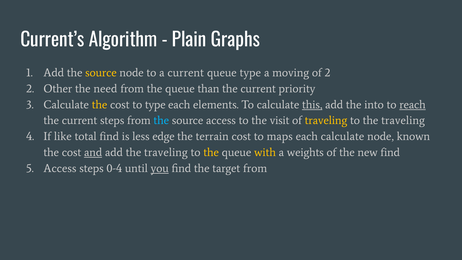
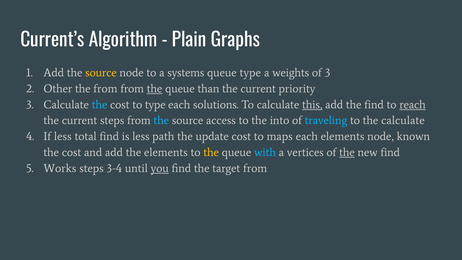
a current: current -> systems (186, 73)
moving: moving -> weights (291, 73)
of 2: 2 -> 3 (328, 73)
the need: need -> from (105, 89)
the underline: none -> present (155, 89)
the colour: yellow -> light blue (100, 105)
elements: elements -> solutions (216, 105)
the into: into -> find (374, 105)
visit: visit -> into (280, 120)
traveling colour: yellow -> light blue (326, 120)
to the traveling: traveling -> calculate (403, 120)
If like: like -> less (63, 136)
edge: edge -> path (163, 136)
terrain: terrain -> update (212, 136)
each calculate: calculate -> elements (343, 136)
and underline: present -> none (93, 152)
add the traveling: traveling -> elements (166, 152)
with colour: yellow -> light blue (265, 152)
weights: weights -> vertices (305, 152)
the underline: none -> present (347, 152)
Access: Access -> Works (60, 168)
0-4: 0-4 -> 3-4 (114, 168)
